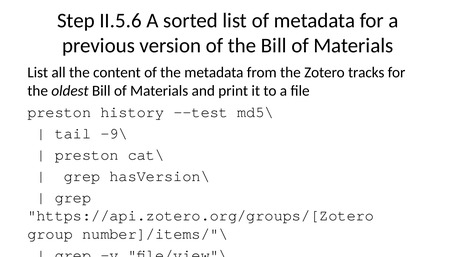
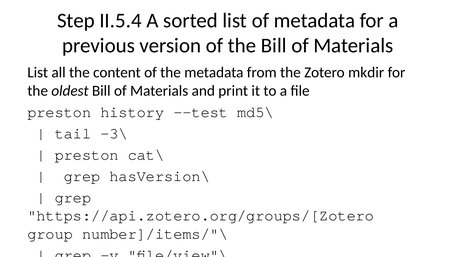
II.5.6: II.5.6 -> II.5.4 (120, 21)
tracks: tracks -> mkdir (366, 72)
-9\: -9\ -> -3\ (114, 133)
